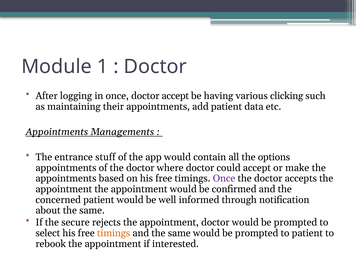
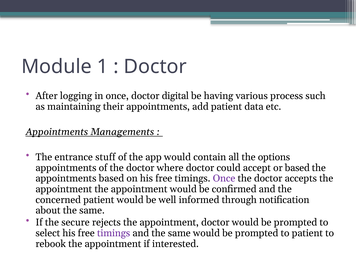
doctor accept: accept -> digital (175, 96)
clicking: clicking -> process (287, 96)
or make: make -> based (297, 168)
timings colour: orange -> purple (114, 233)
